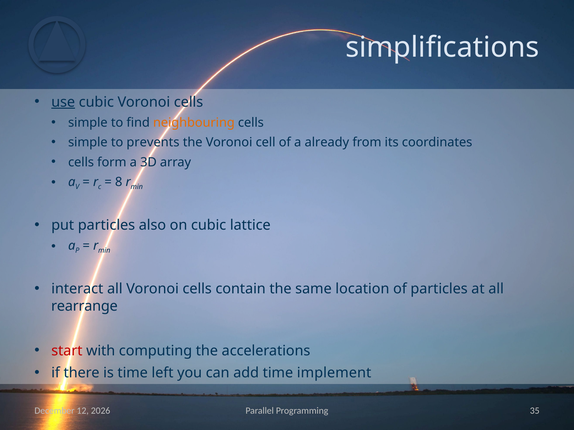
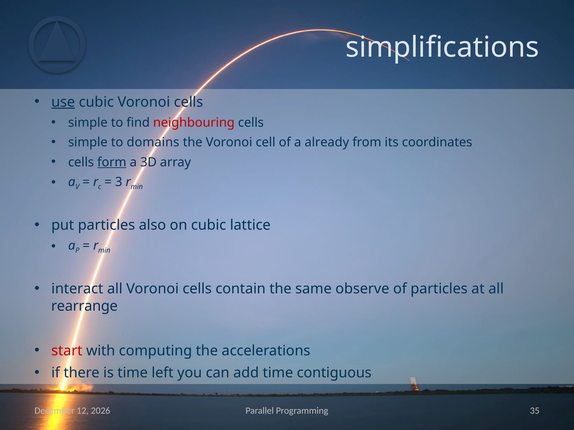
neighbouring colour: orange -> red (194, 123)
prevents: prevents -> domains (153, 143)
form underline: none -> present (112, 162)
8: 8 -> 3 (119, 182)
location: location -> observe (362, 289)
implement: implement -> contiguous (334, 373)
